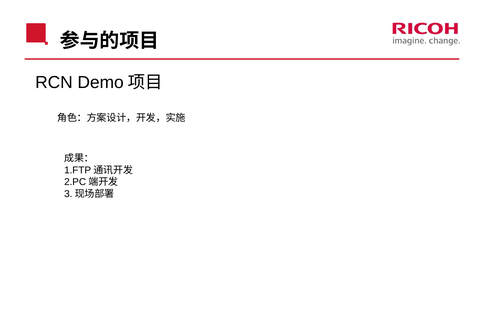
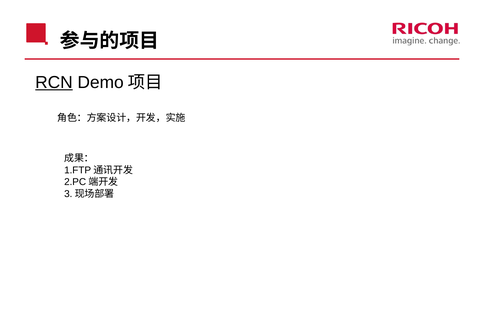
RCN underline: none -> present (54, 83)
